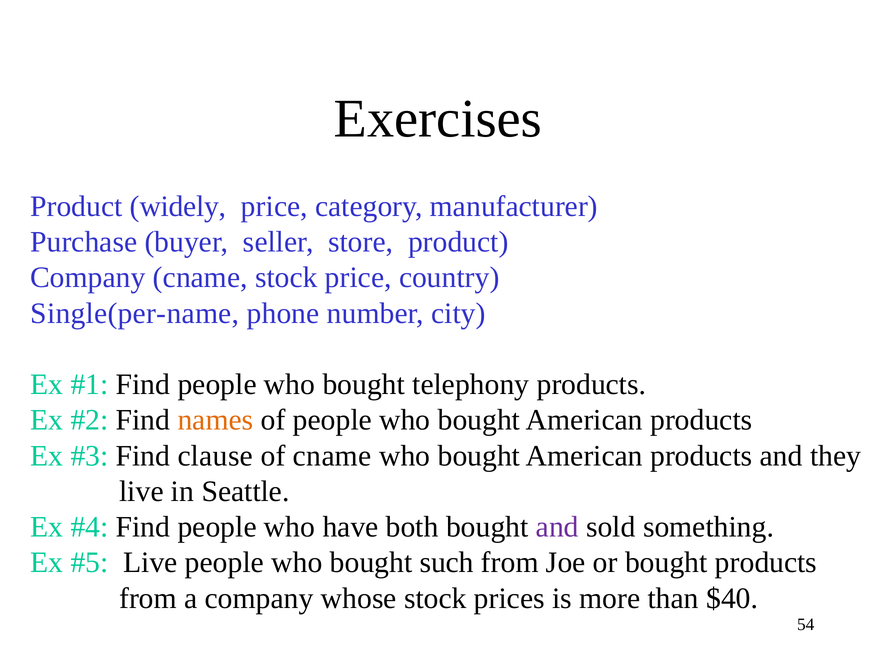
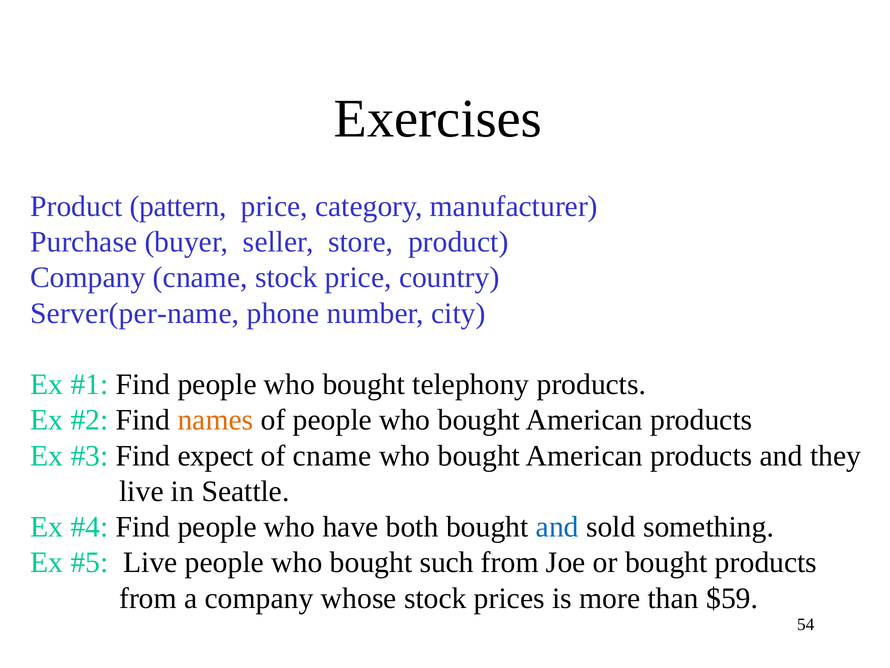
widely: widely -> pattern (178, 206)
Single(per-name: Single(per-name -> Server(per-name (135, 313)
clause: clause -> expect (216, 455)
and colour: purple -> blue (557, 527)
$40: $40 -> $59 (732, 598)
